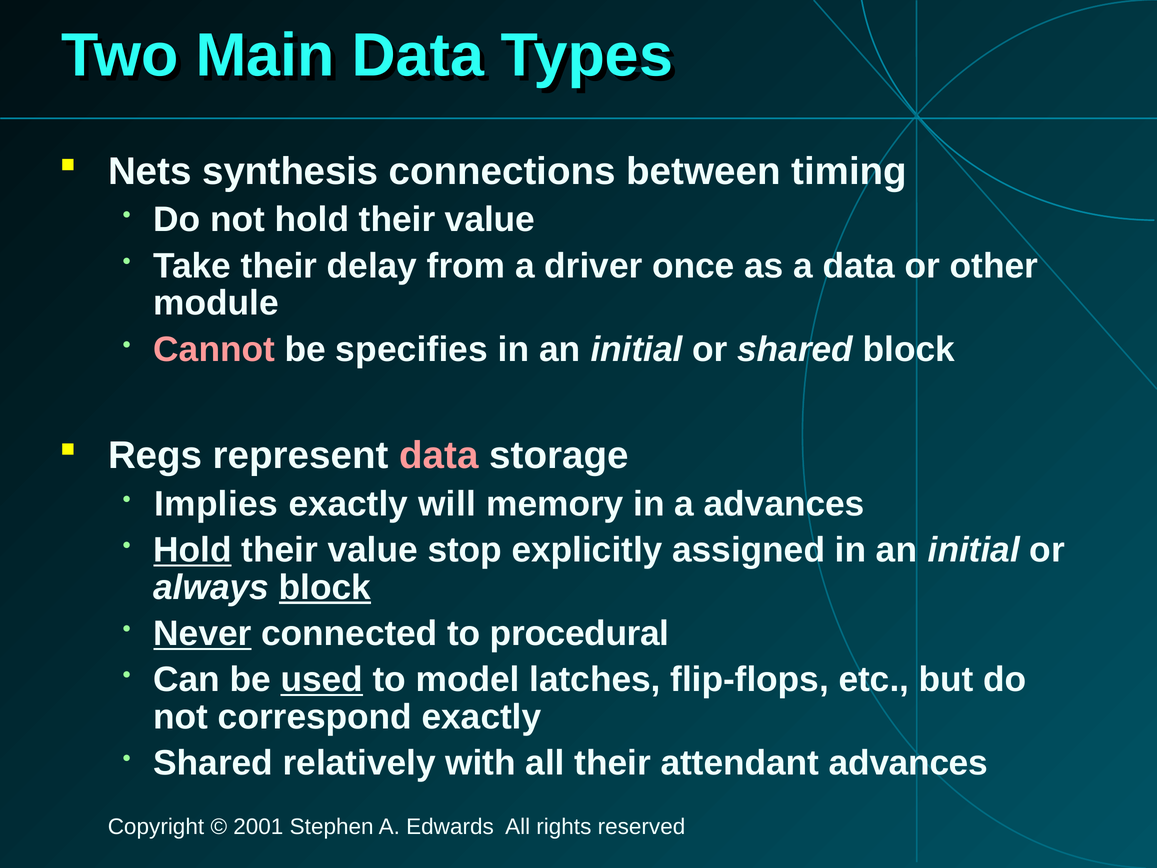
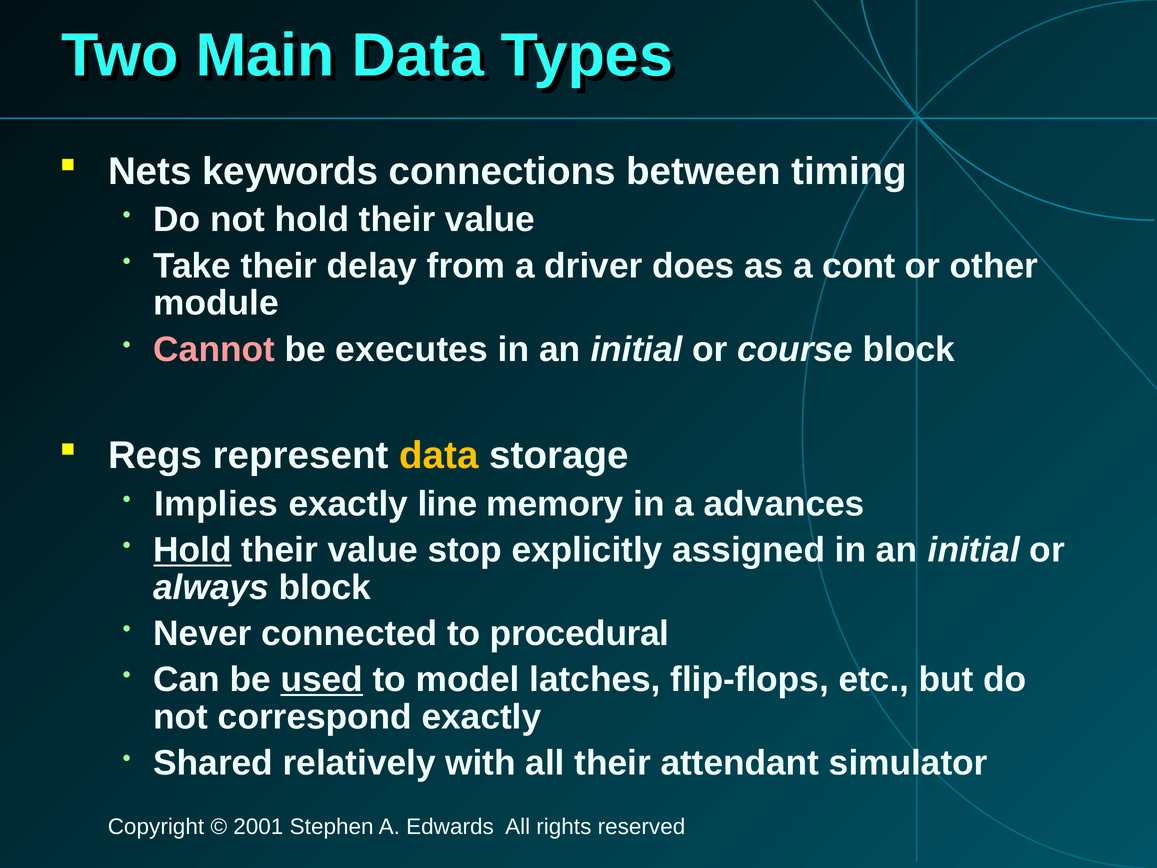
synthesis: synthesis -> keywords (290, 171)
once: once -> does (693, 266)
a data: data -> cont (859, 266)
specifies: specifies -> executes (412, 349)
or shared: shared -> course (795, 349)
data colour: pink -> yellow (439, 456)
will: will -> line (447, 504)
block underline: present -> none (325, 587)
Never underline: present -> none (202, 633)
attendant advances: advances -> simulator (908, 763)
